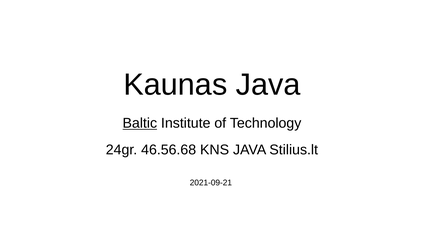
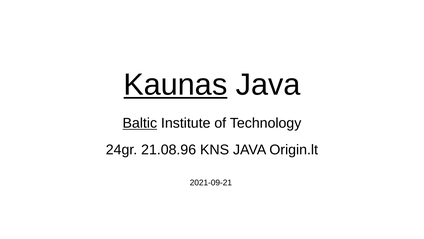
Kaunas underline: none -> present (175, 84)
46.56.68: 46.56.68 -> 21.08.96 (169, 149)
Stilius.lt: Stilius.lt -> Origin.lt (294, 149)
